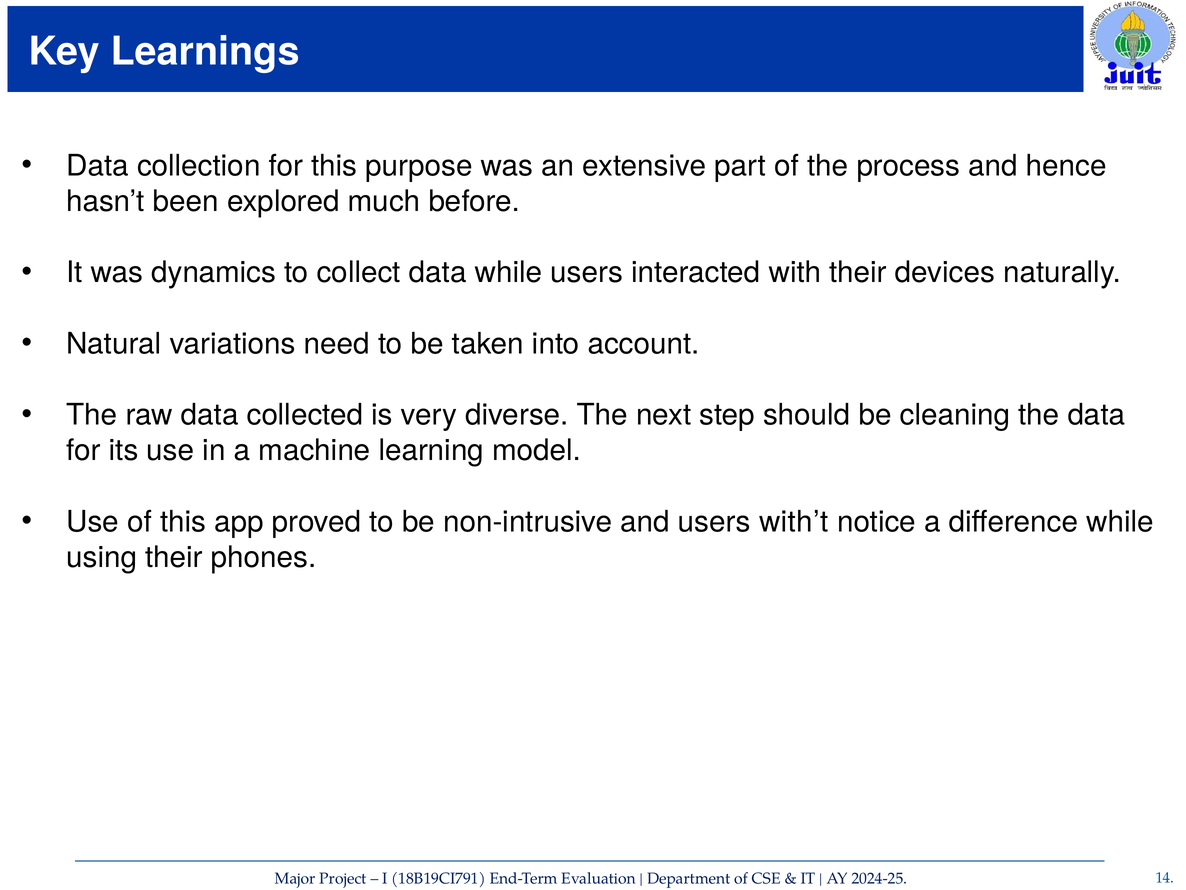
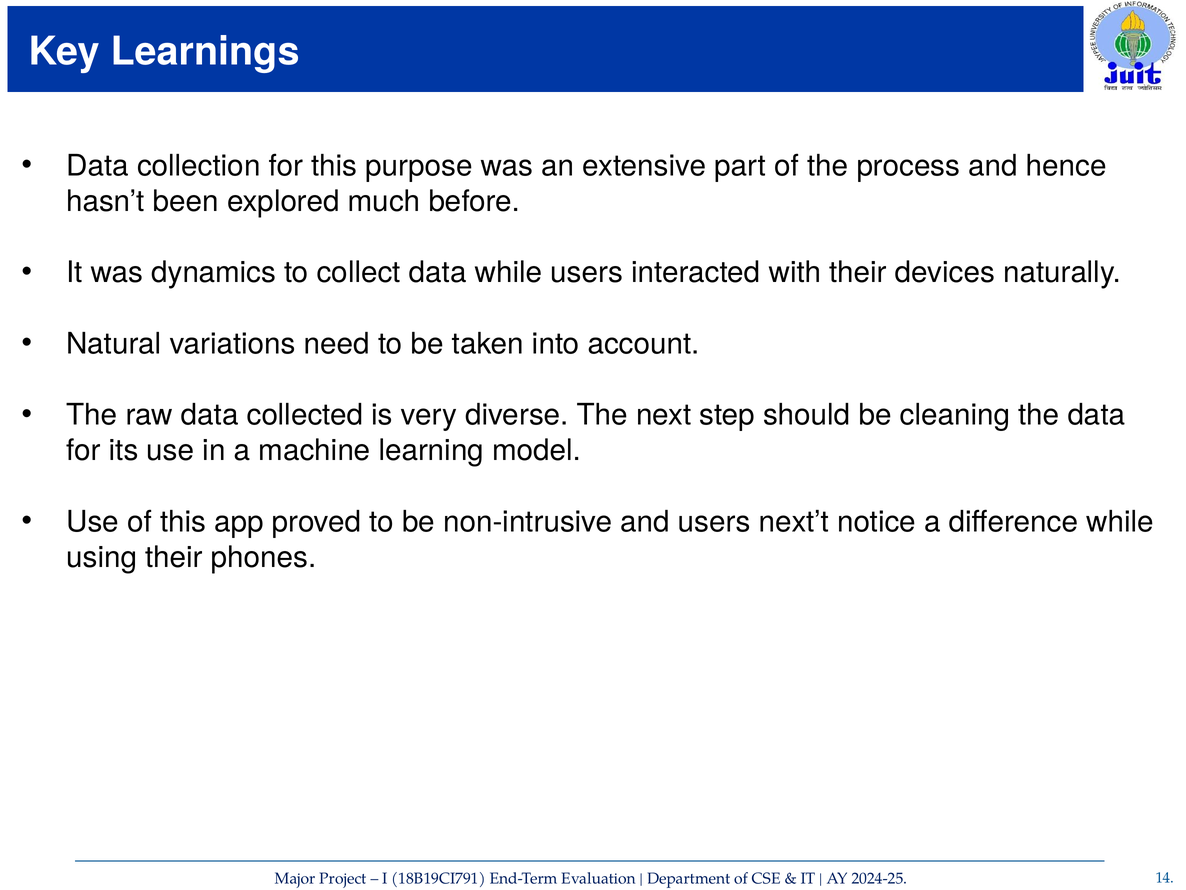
with’t: with’t -> next’t (794, 521)
